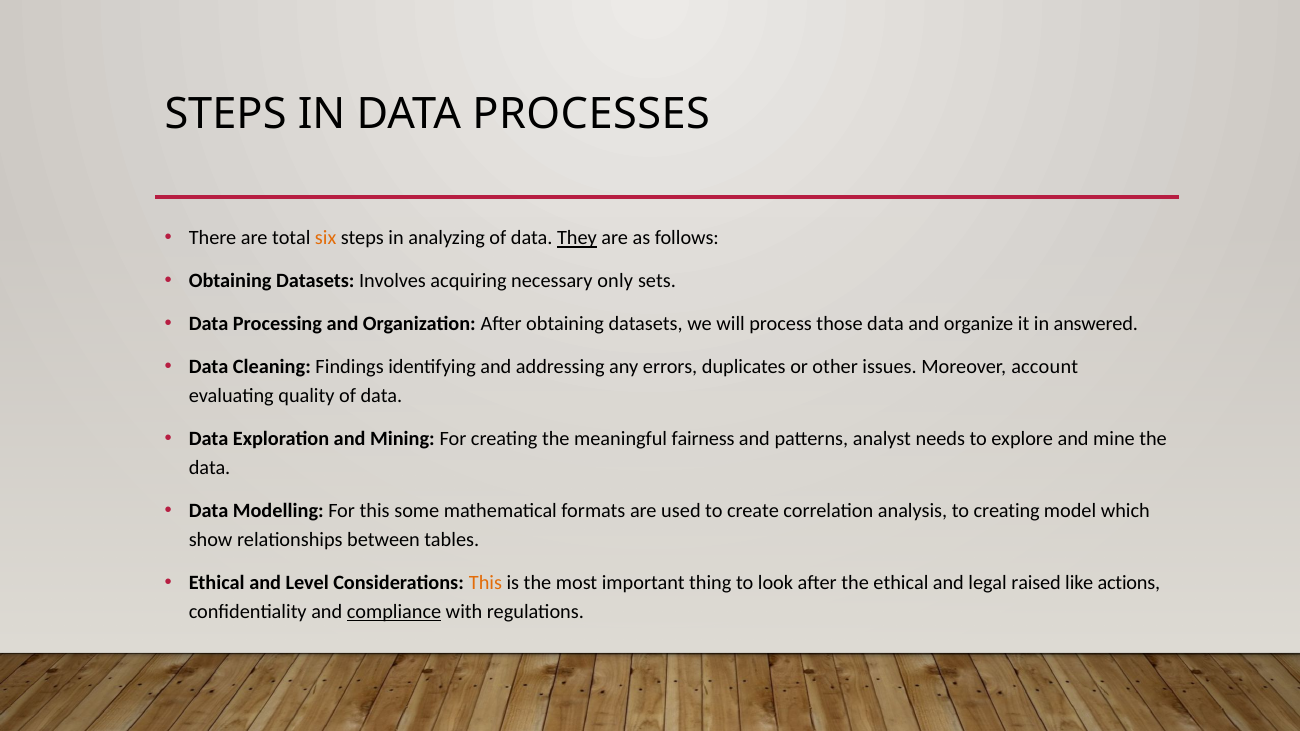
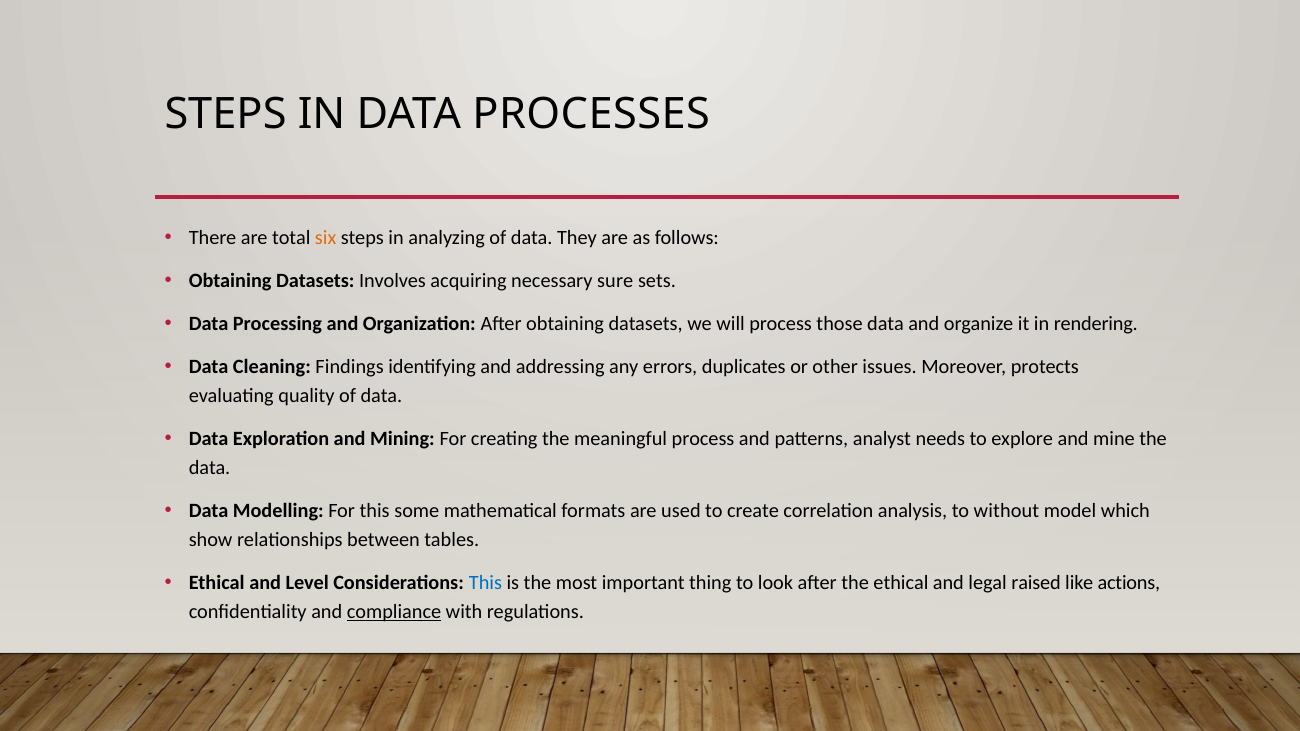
They underline: present -> none (577, 238)
only: only -> sure (615, 281)
answered: answered -> rendering (1096, 324)
account: account -> protects (1045, 367)
meaningful fairness: fairness -> process (703, 439)
to creating: creating -> without (1006, 511)
This colour: orange -> blue (485, 583)
